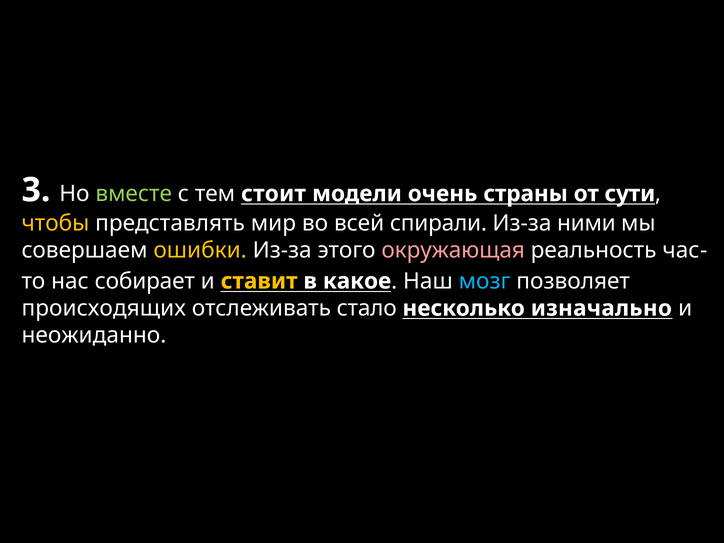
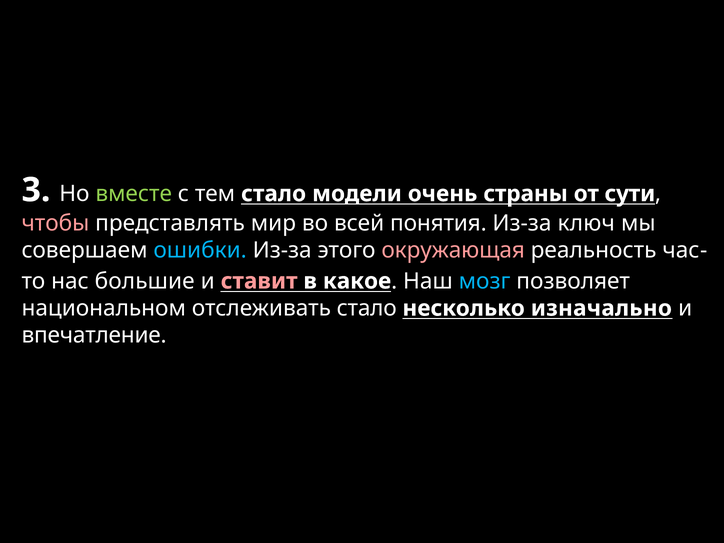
тем стоит: стоит -> стало (274, 194)
чтобы colour: yellow -> pink (55, 223)
спирали: спирали -> понятия (438, 223)
ними: ними -> ключ (586, 223)
ошибки colour: yellow -> light blue (200, 250)
собирает: собирает -> большие (145, 281)
ставит colour: yellow -> pink (259, 281)
происходящих: происходящих -> национальном (104, 308)
неожиданно: неожиданно -> впечатление (94, 335)
